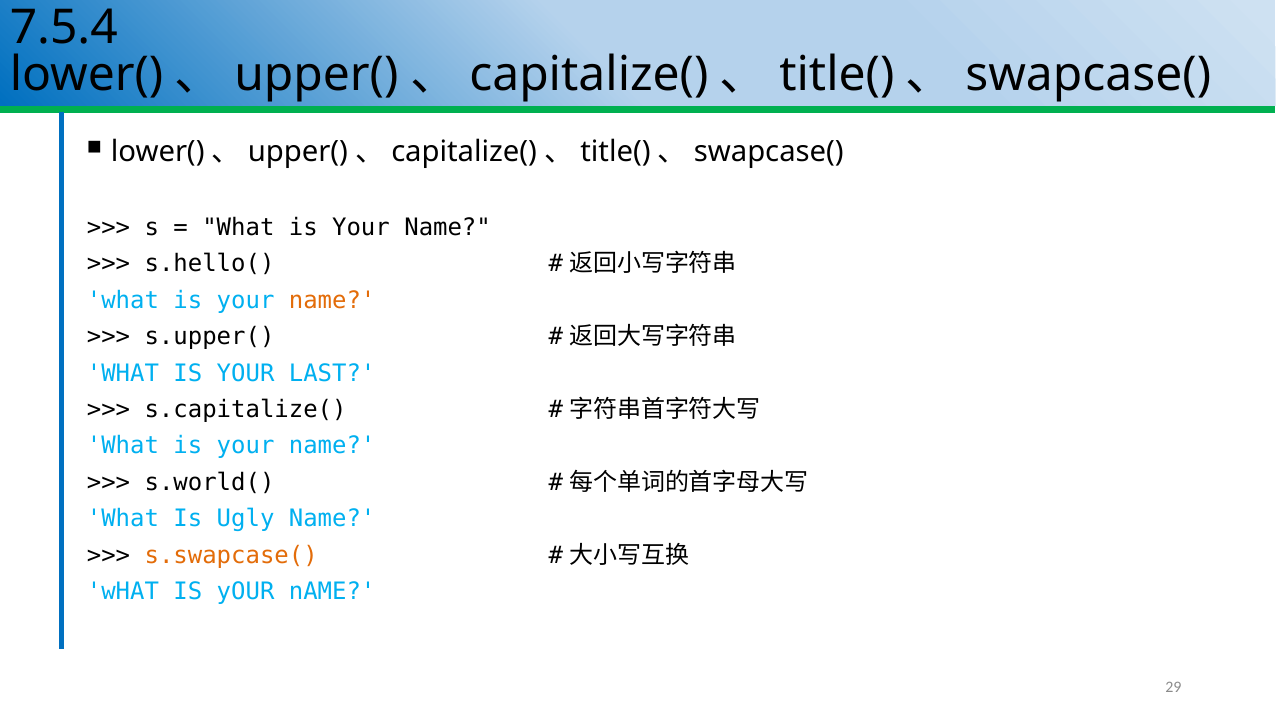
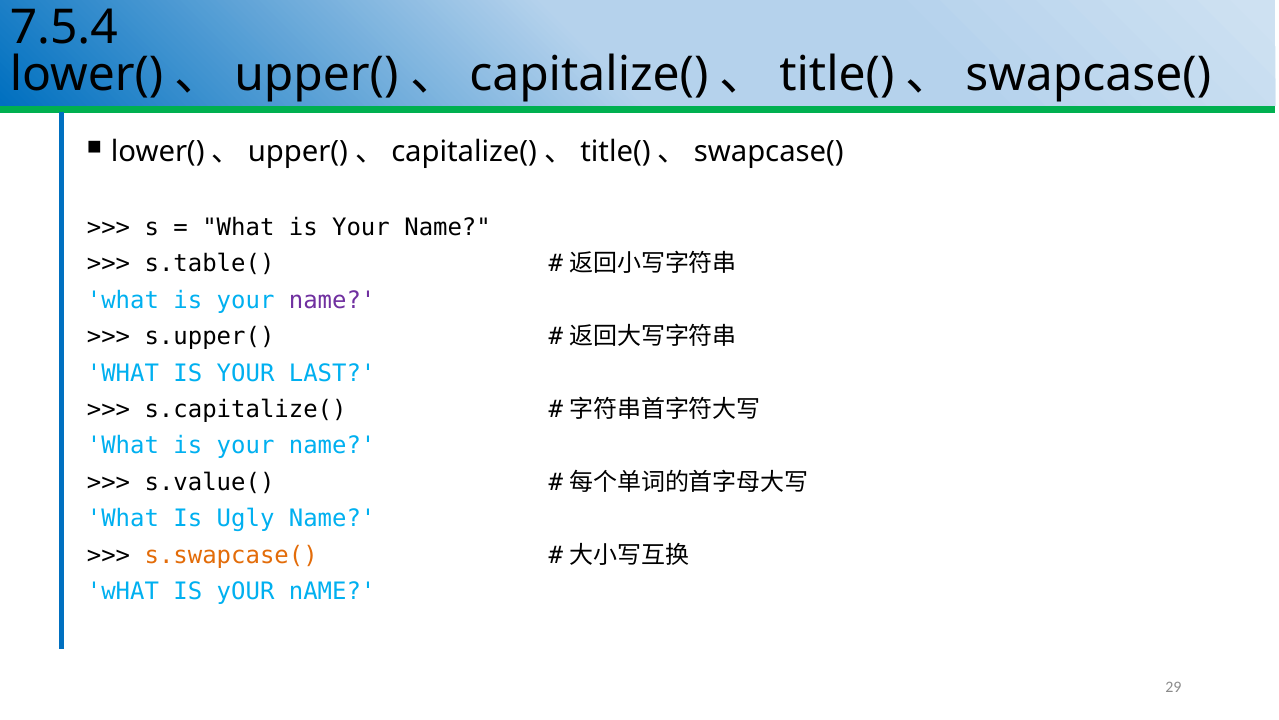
s.hello(: s.hello( -> s.table( (210, 264)
name colour: orange -> purple (332, 300)
s.world(: s.world( -> s.value( (210, 482)
